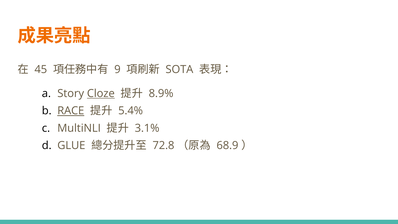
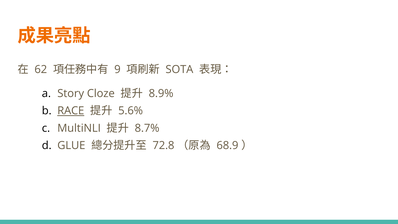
45: 45 -> 62 (41, 70)
Cloze underline: present -> none (101, 93)
5.4%: 5.4% -> 5.6% (131, 111)
3.1%: 3.1% -> 8.7% (147, 128)
